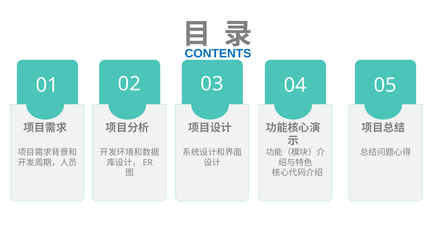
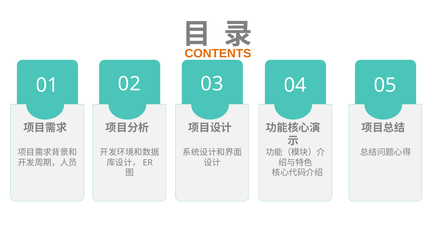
CONTENTS colour: blue -> orange (218, 53)
